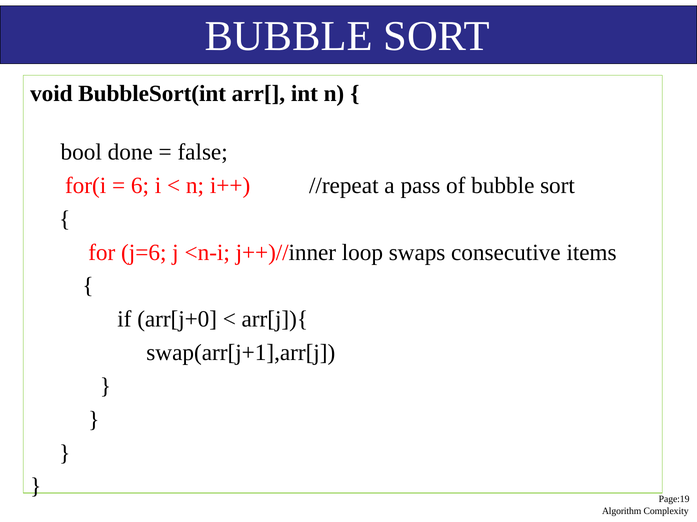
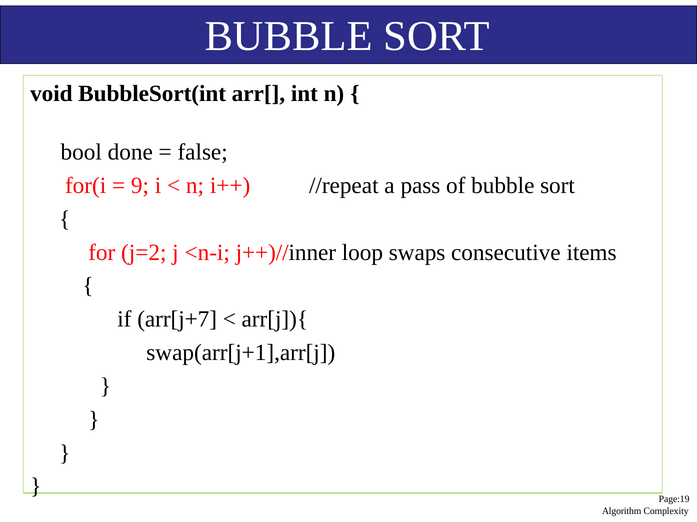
6: 6 -> 9 (140, 186)
j=6: j=6 -> j=2 (144, 253)
arr[j+0: arr[j+0 -> arr[j+7 (177, 320)
